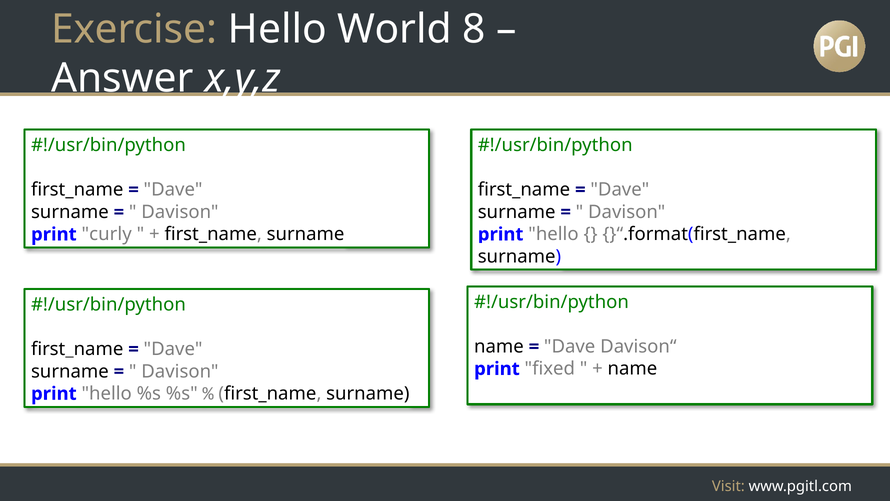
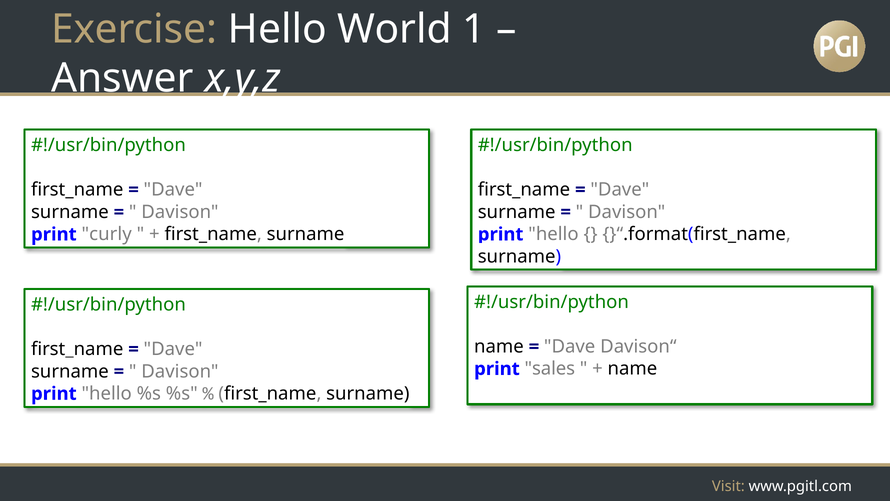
8: 8 -> 1 (474, 29)
fixed: fixed -> sales (550, 369)
